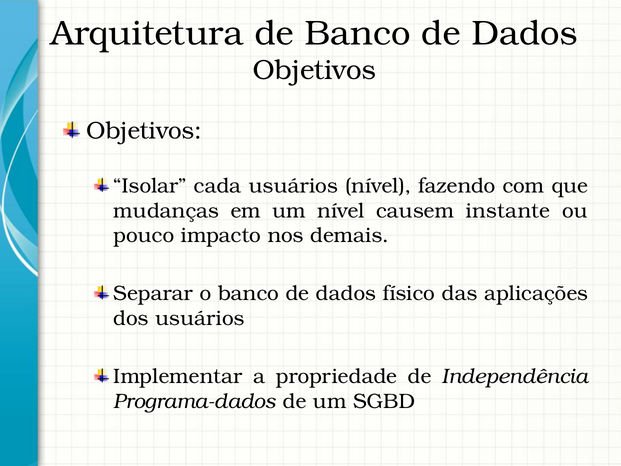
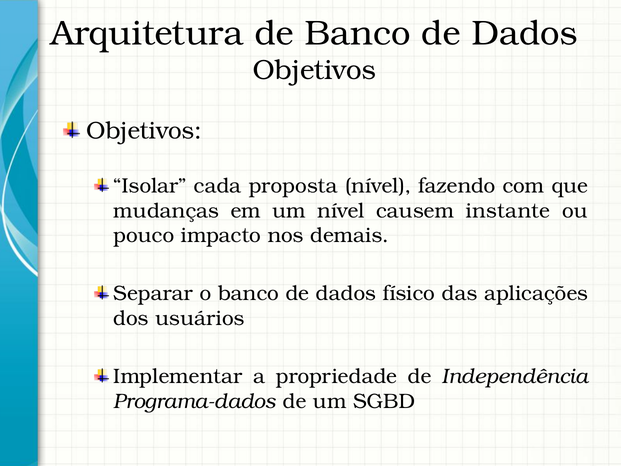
cada usuários: usuários -> proposta (293, 186)
